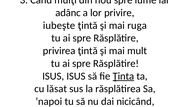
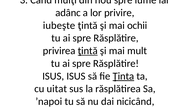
ruga: ruga -> ochii (137, 25)
ţintă underline: none -> present (88, 51)
lăsat: lăsat -> uitat (57, 89)
